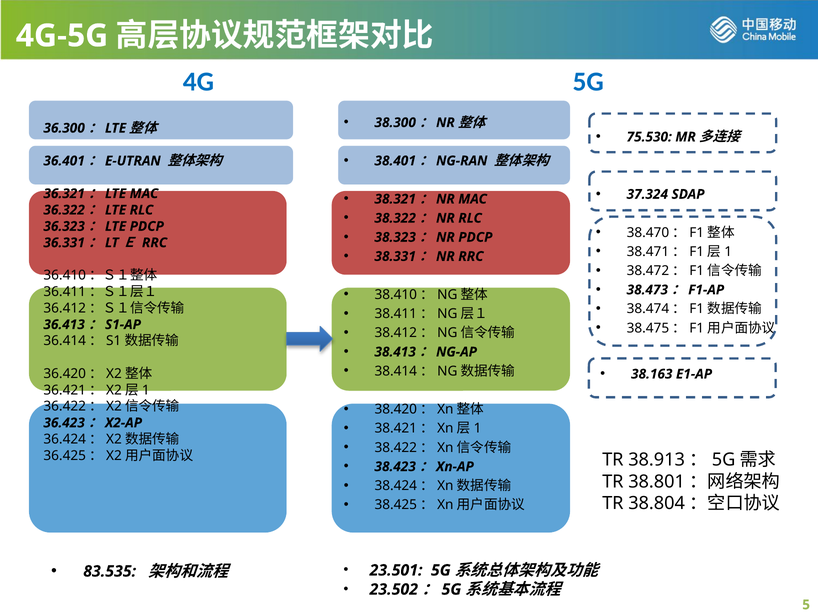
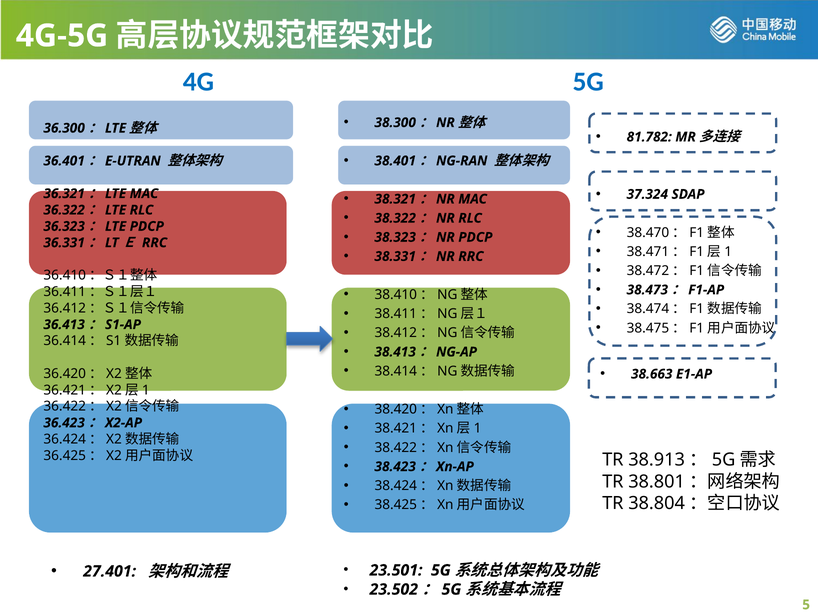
75.530: 75.530 -> 81.782 (649, 137)
38.163: 38.163 -> 38.663 (652, 374)
83.535: 83.535 -> 27.401 (110, 571)
